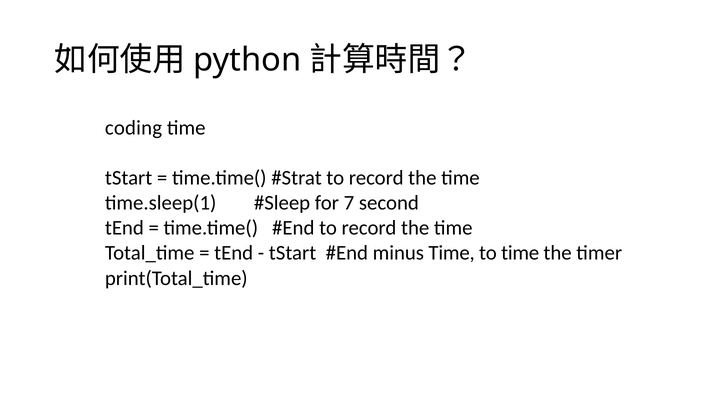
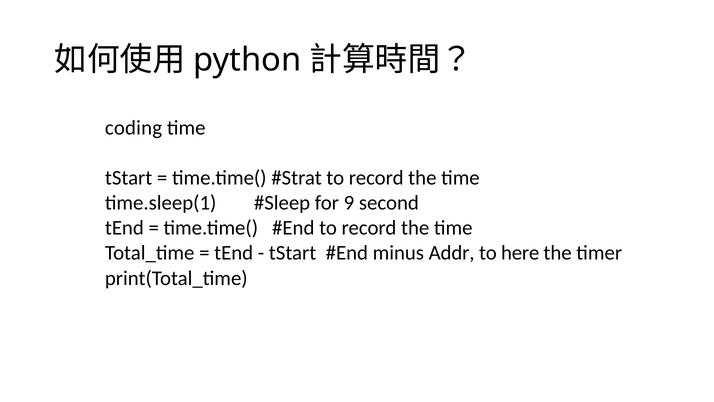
7: 7 -> 9 (349, 203)
minus Time: Time -> Addr (452, 253)
to time: time -> here (520, 253)
